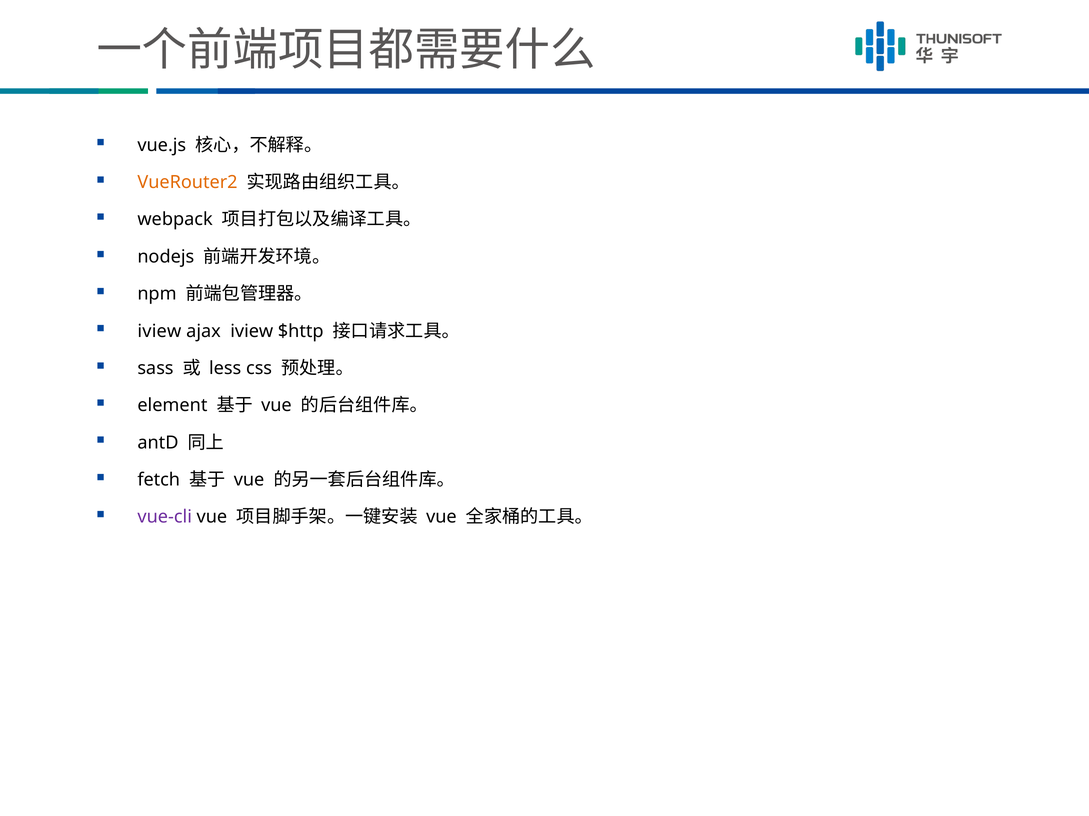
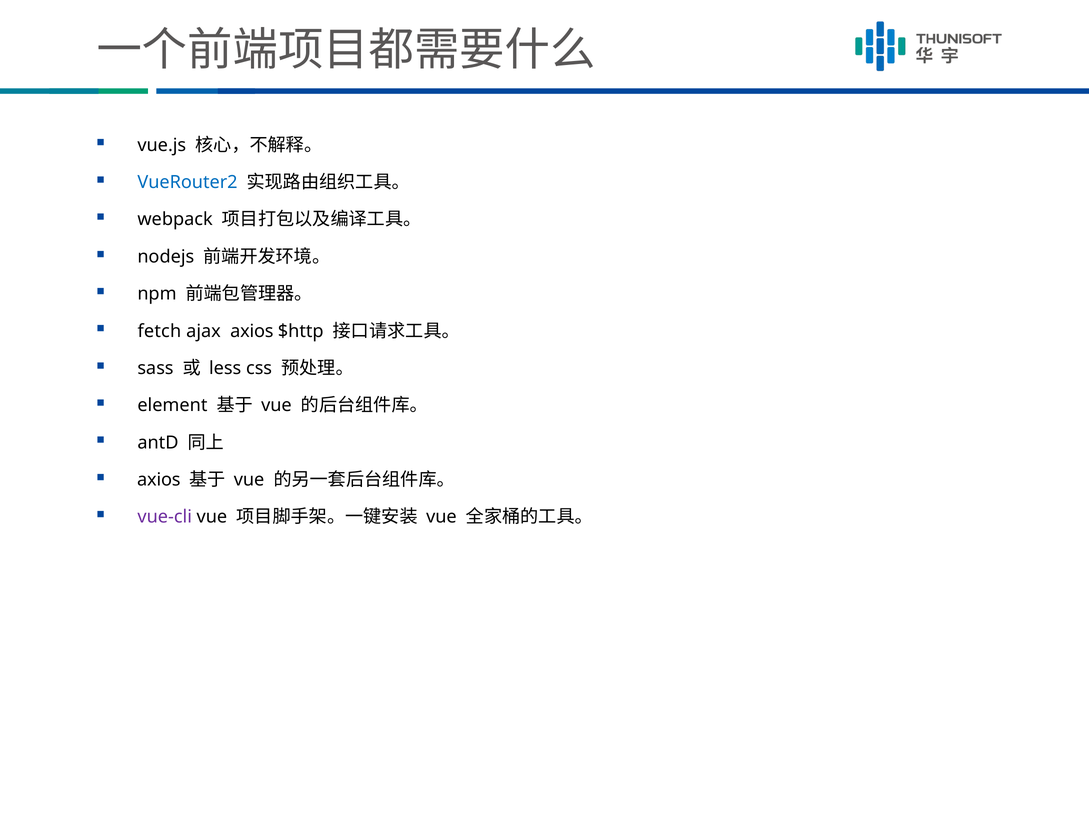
VueRouter2 colour: orange -> blue (188, 182)
iview: iview -> fetch (159, 331)
ajax iview: iview -> axios (252, 331)
fetch: fetch -> axios (159, 480)
